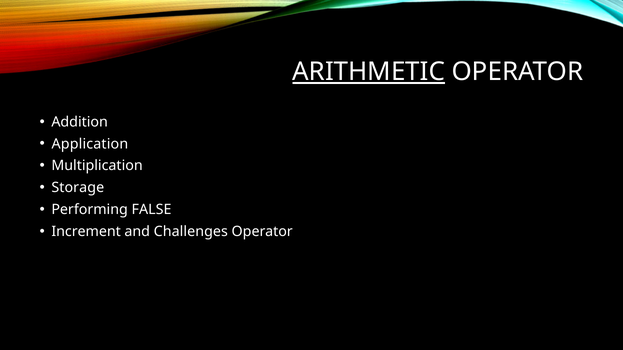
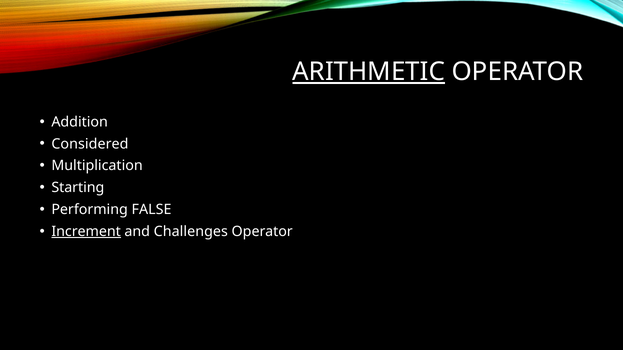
Application: Application -> Considered (90, 144)
Storage: Storage -> Starting (78, 188)
Increment underline: none -> present (86, 232)
